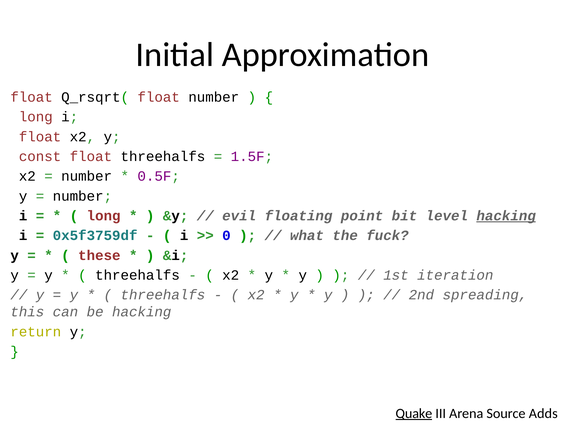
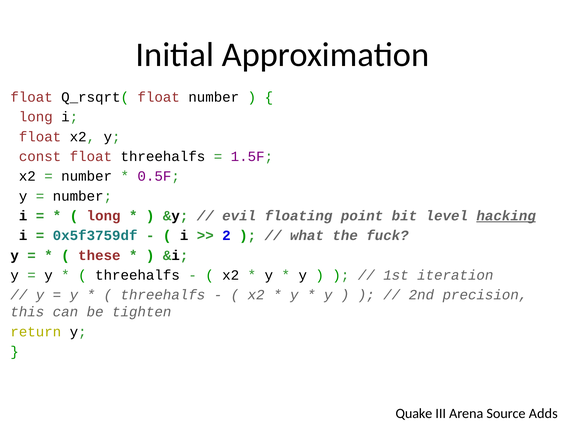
0: 0 -> 2 (226, 235)
spreading: spreading -> precision (485, 295)
be hacking: hacking -> tighten (142, 312)
Quake underline: present -> none (414, 413)
